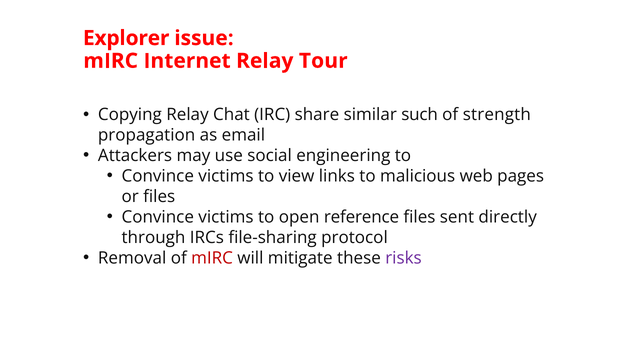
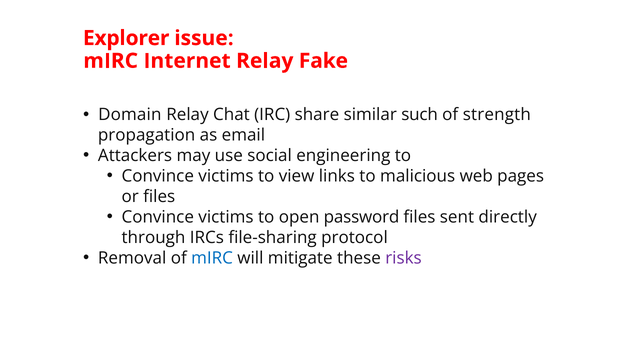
Tour: Tour -> Fake (323, 61)
Copying: Copying -> Domain (130, 115)
reference: reference -> password (362, 217)
mIRC colour: red -> blue (212, 258)
